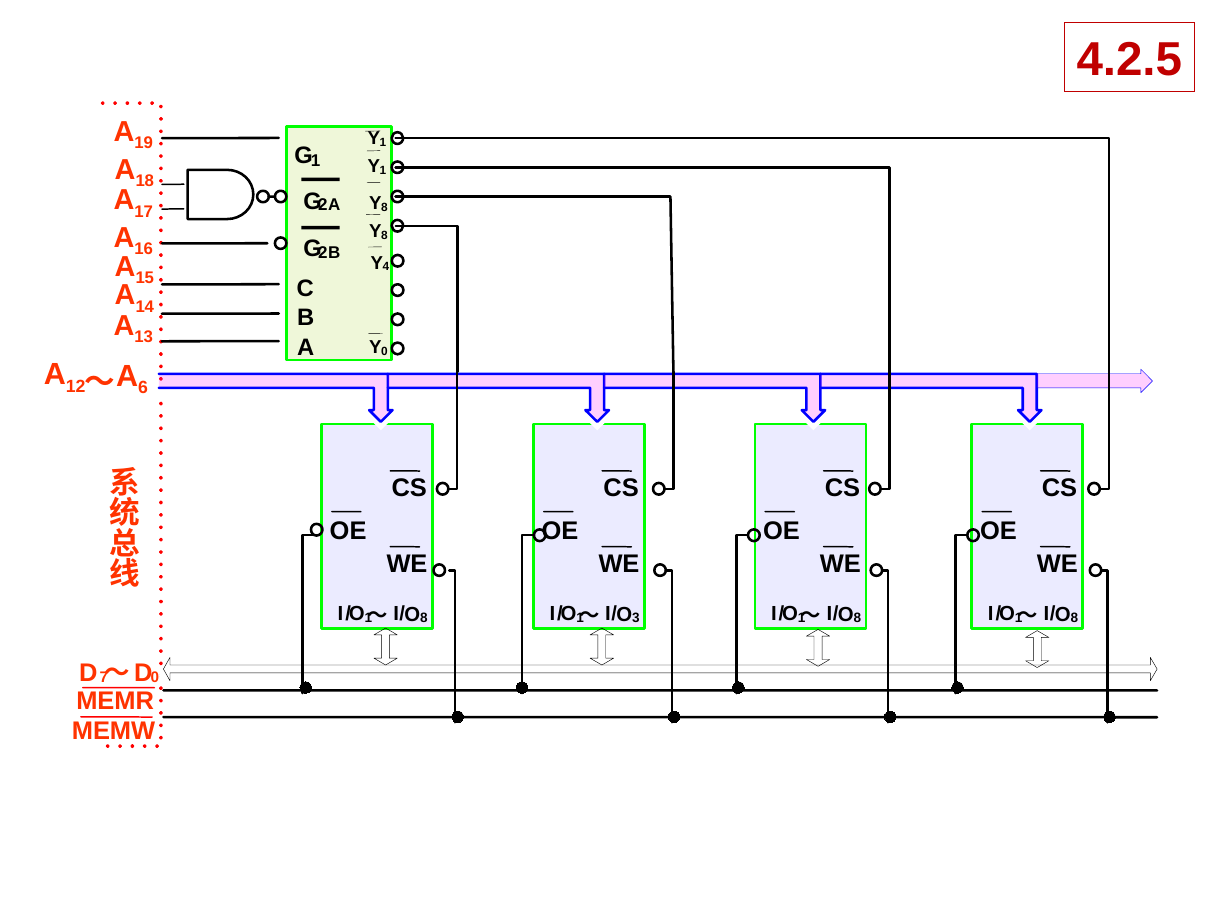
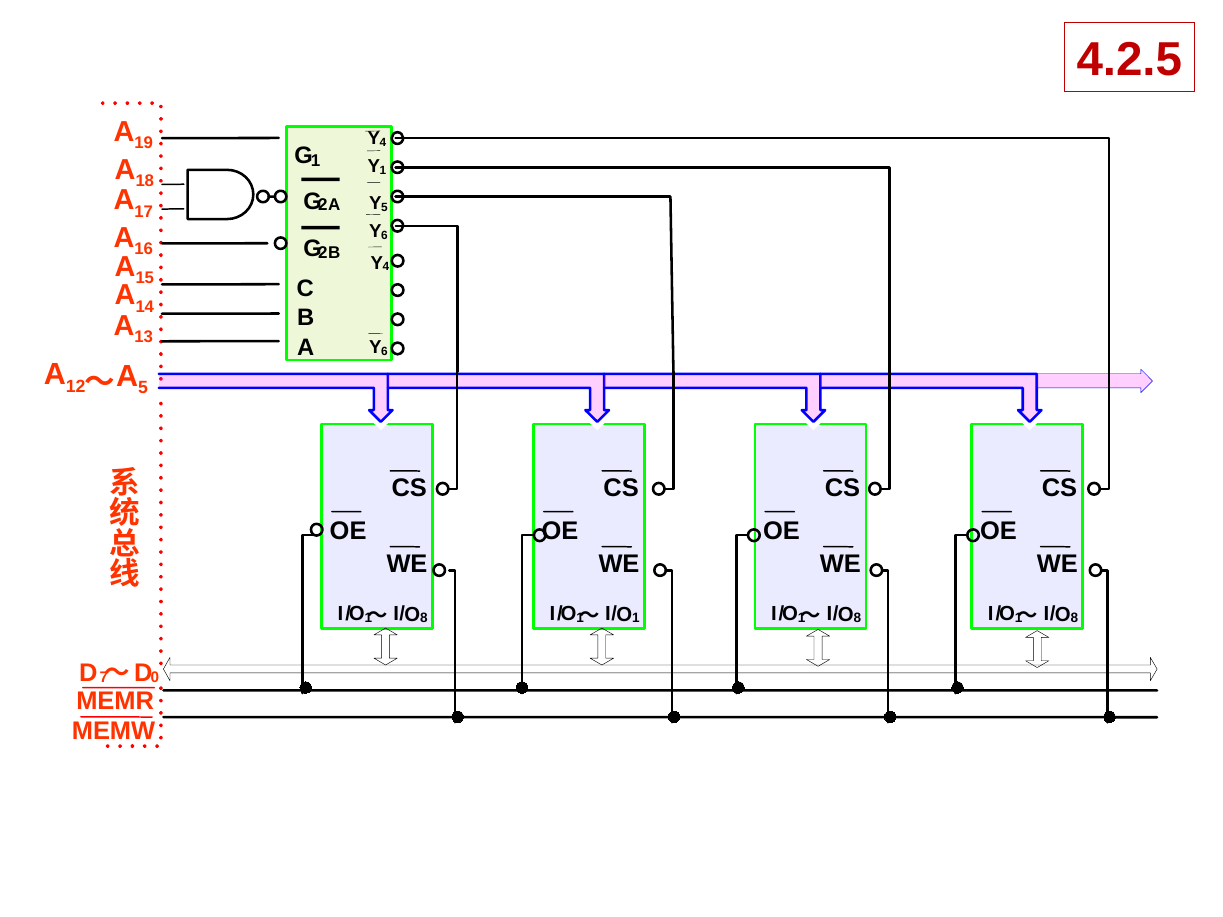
1: 1 -> 4 (383, 143)
8: 8 -> 5 (384, 208)
8: 8 -> 6 (384, 236)
0: 0 -> 6 (384, 352)
A 6: 6 -> 5 (143, 388)
3: 3 -> 1 (636, 619)
